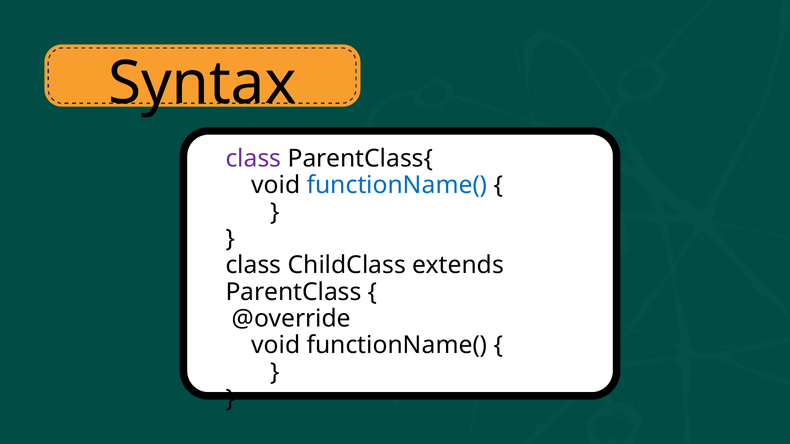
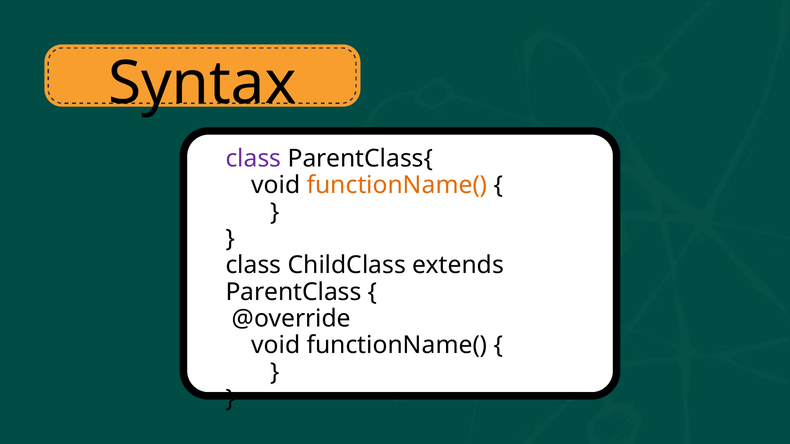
functionName( colour: blue -> orange (397, 186)
